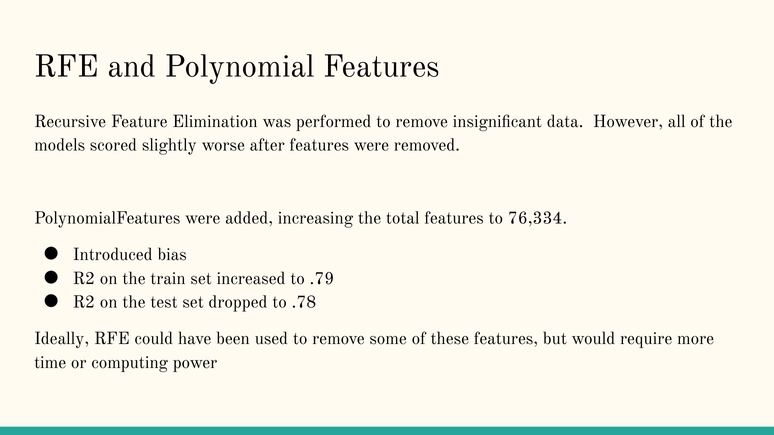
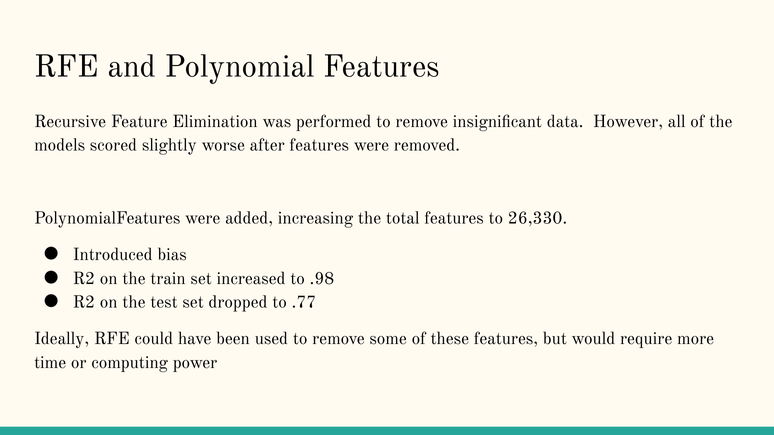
76,334: 76,334 -> 26,330 (538, 218)
.79: .79 -> .98 (322, 279)
.78: .78 -> .77 (304, 302)
